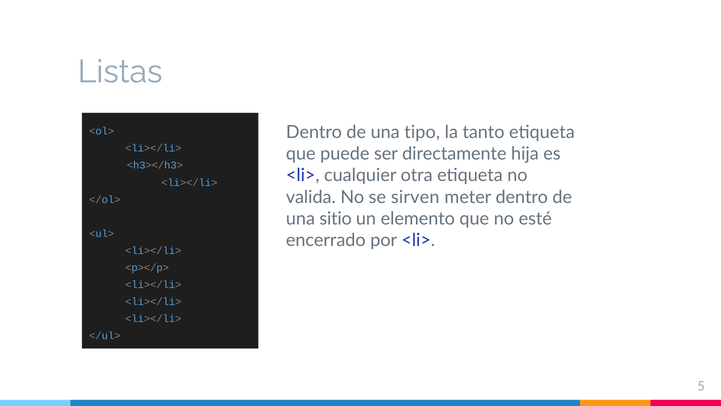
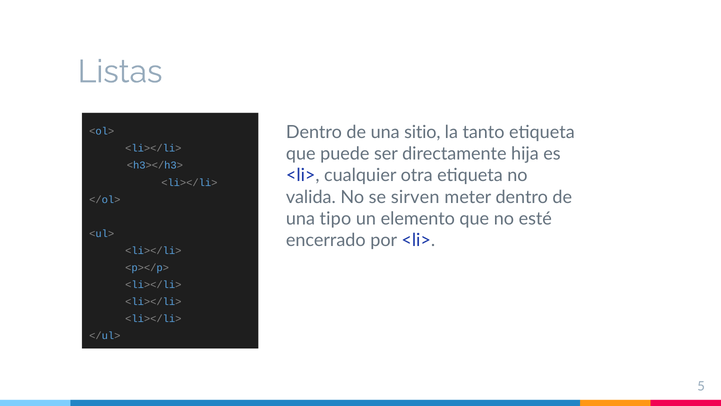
tipo: tipo -> sitio (422, 132)
sitio: sitio -> tipo (335, 218)
